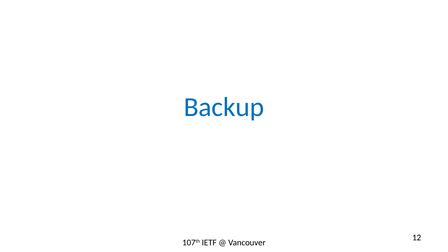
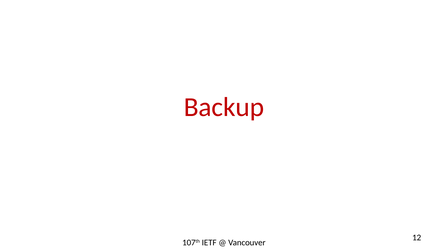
Backup colour: blue -> red (224, 107)
